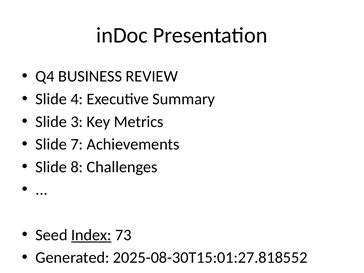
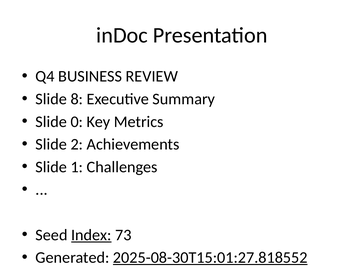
4: 4 -> 8 (77, 99)
3: 3 -> 0 (77, 122)
7: 7 -> 2 (77, 144)
8: 8 -> 1 (77, 167)
2025-08-30T15:01:27.818552 underline: none -> present (210, 258)
